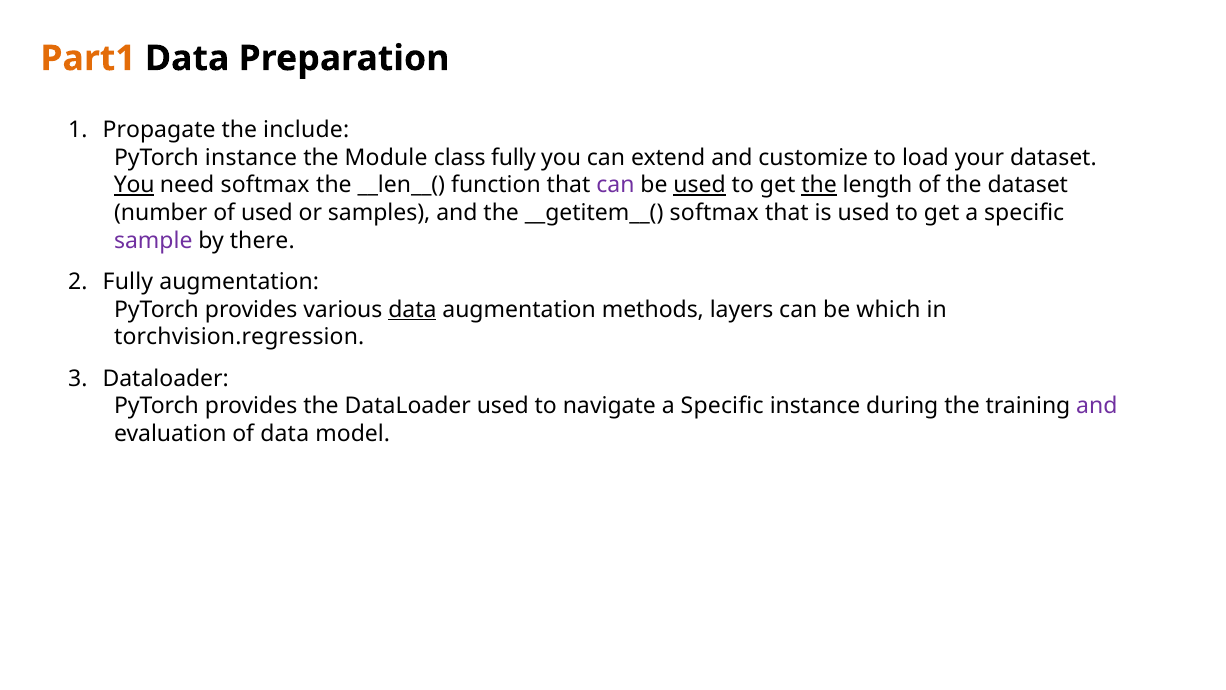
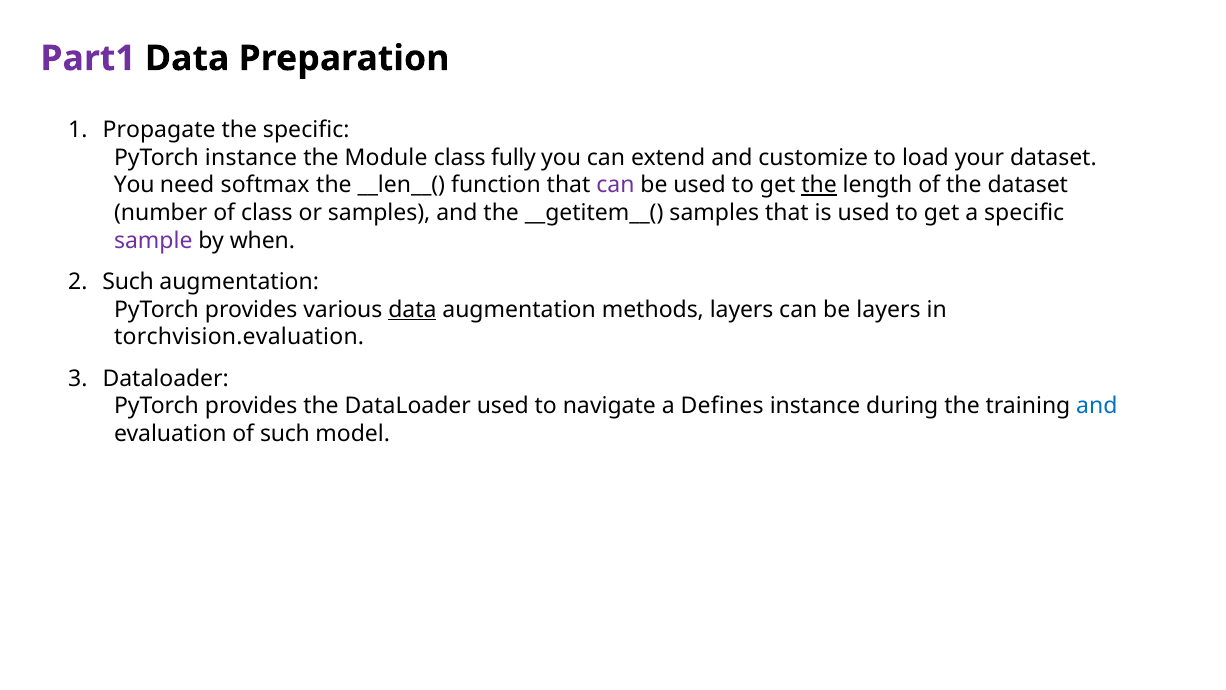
Part1 colour: orange -> purple (88, 58)
the include: include -> specific (306, 130)
You underline: present -> none (134, 185)
used underline: present -> none (700, 185)
of used: used -> class (267, 213)
__getitem__( softmax: softmax -> samples (714, 213)
there: there -> when (262, 240)
Fully: Fully -> Such (128, 282)
be which: which -> layers (888, 309)
torchvision.regression: torchvision.regression -> torchvision.evaluation (239, 337)
navigate a Specific: Specific -> Defines (722, 406)
and colour: purple -> blue (1097, 406)
of data: data -> such (285, 433)
